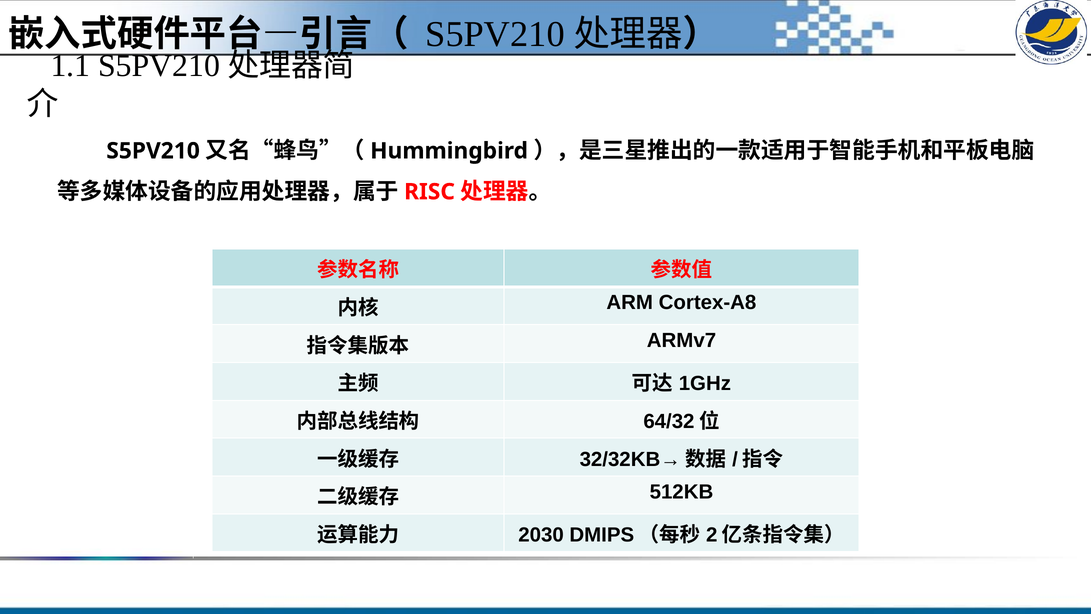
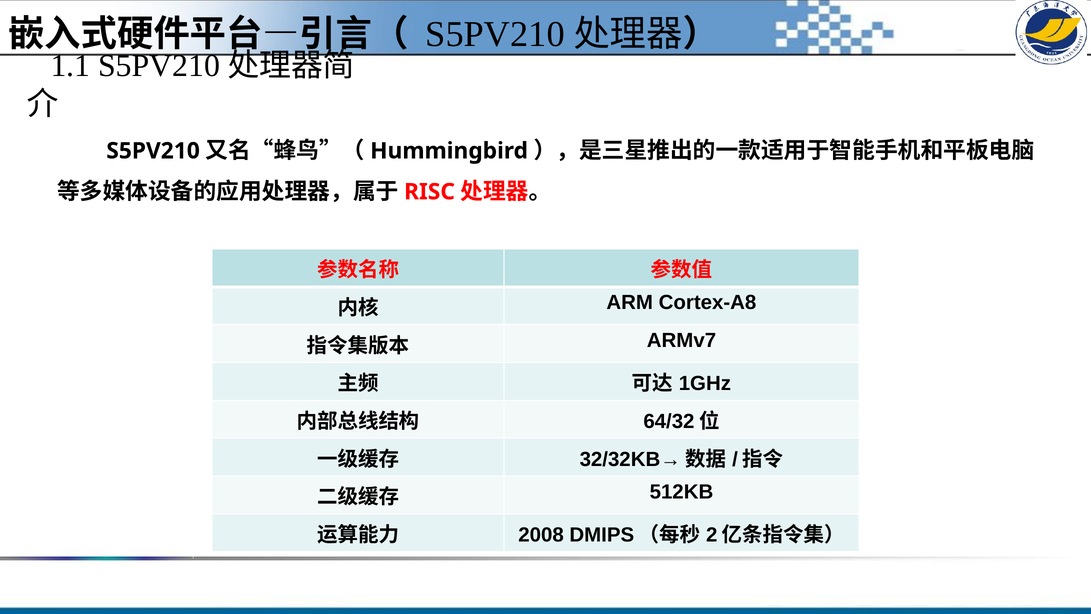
2030: 2030 -> 2008 (541, 535)
